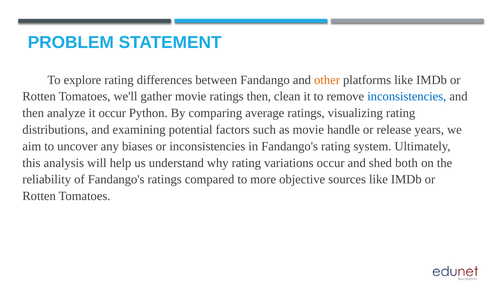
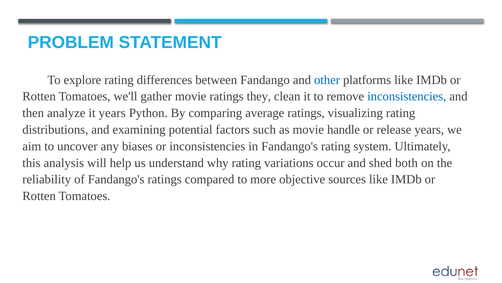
other colour: orange -> blue (327, 80)
ratings then: then -> they (259, 96)
it occur: occur -> years (112, 113)
